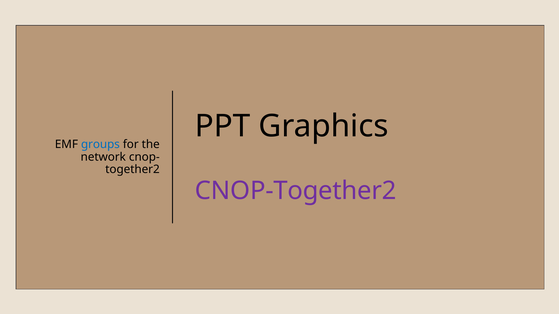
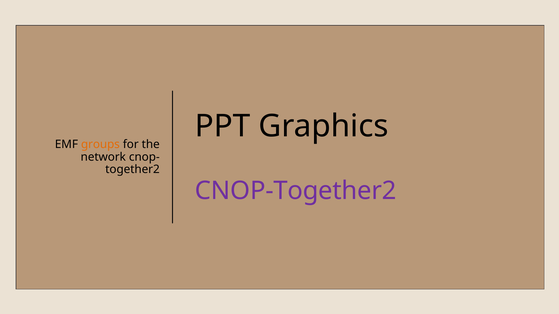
groups colour: blue -> orange (100, 145)
